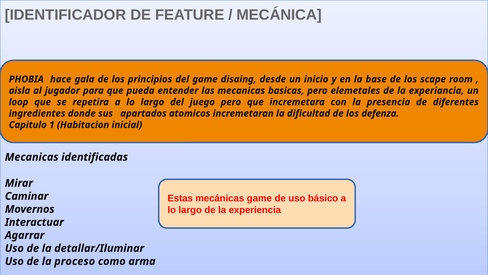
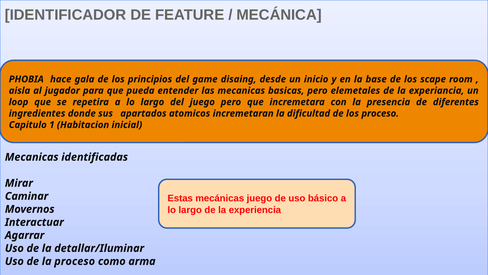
los defenza: defenza -> proceso (380, 113)
mecánicas game: game -> juego (259, 198)
